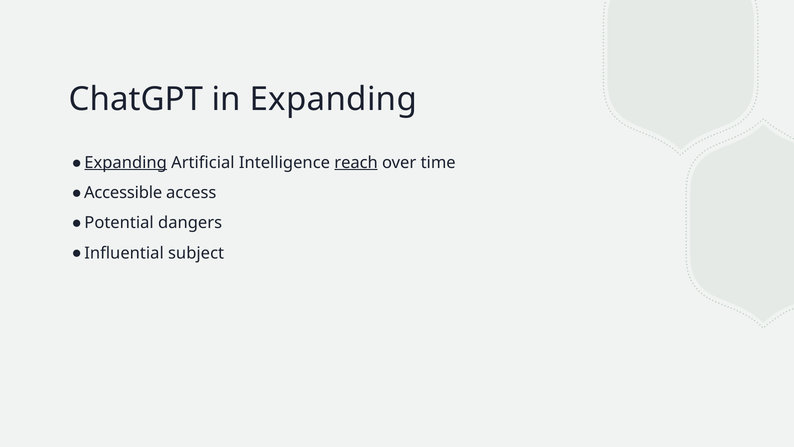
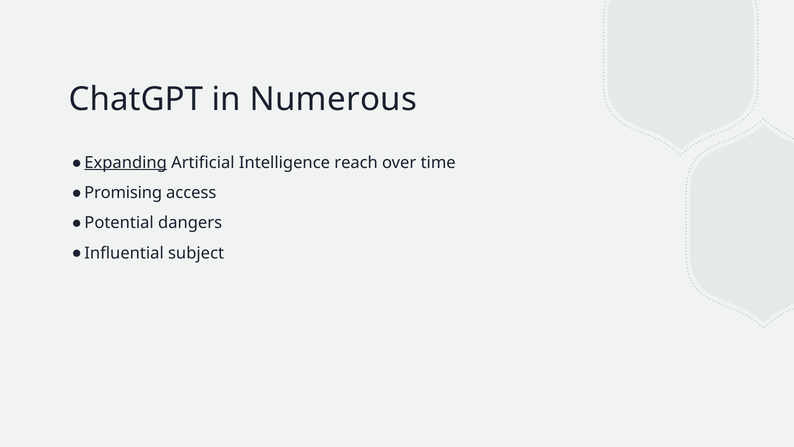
in Expanding: Expanding -> Numerous (333, 99)
reach underline: present -> none (356, 162)
Accessible: Accessible -> Promising (123, 193)
